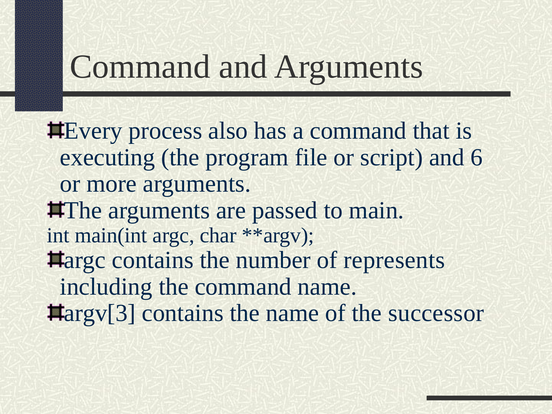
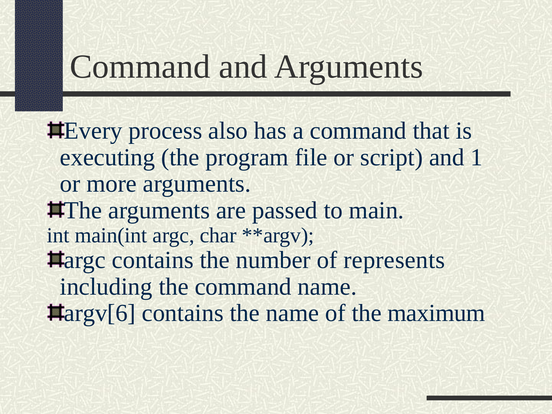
6: 6 -> 1 (477, 157)
argv[3: argv[3 -> argv[6 (100, 313)
successor: successor -> maximum (436, 313)
